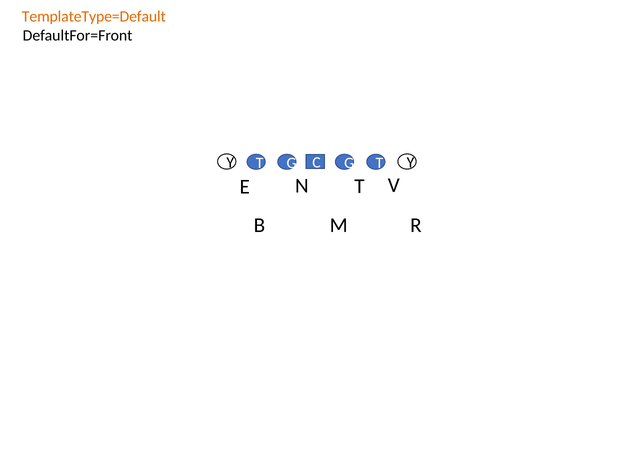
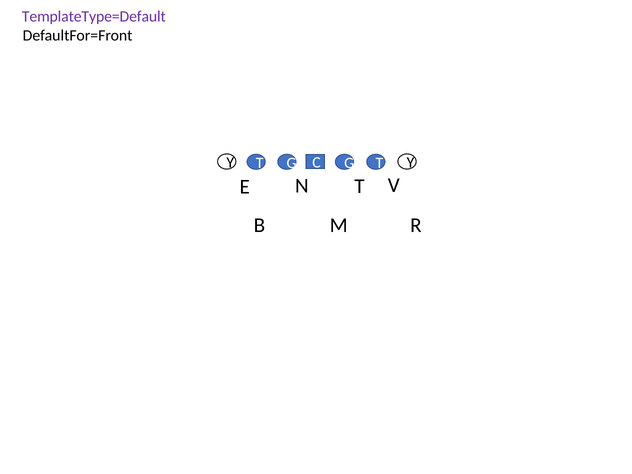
TemplateType=Default colour: orange -> purple (94, 17)
